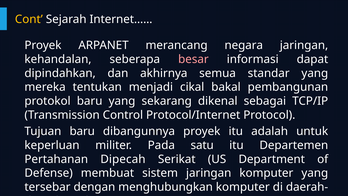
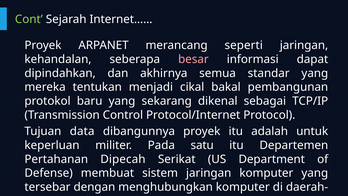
Cont colour: yellow -> light green (29, 19)
negara: negara -> seperti (244, 45)
Tujuan baru: baru -> data (82, 131)
